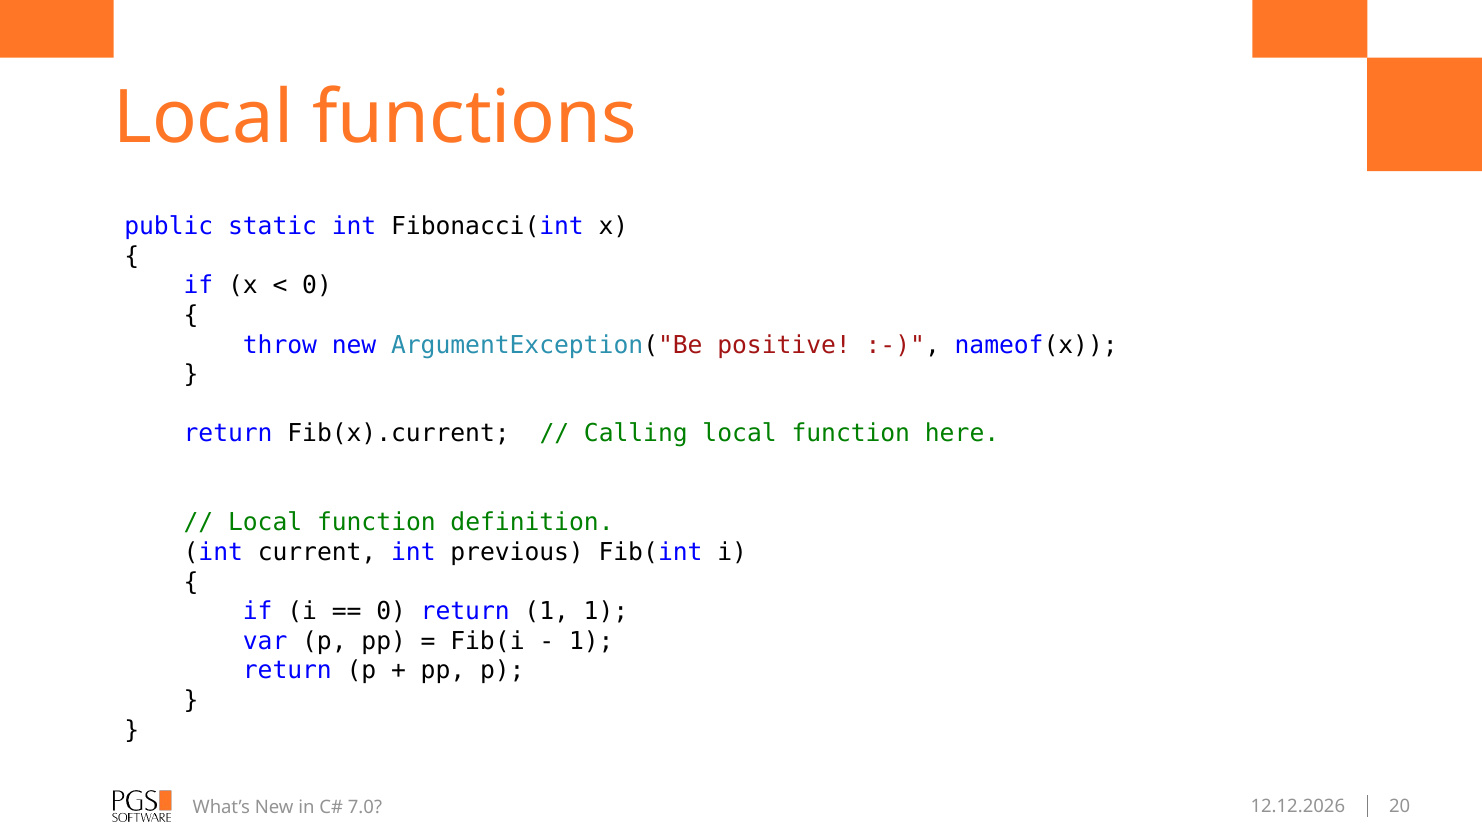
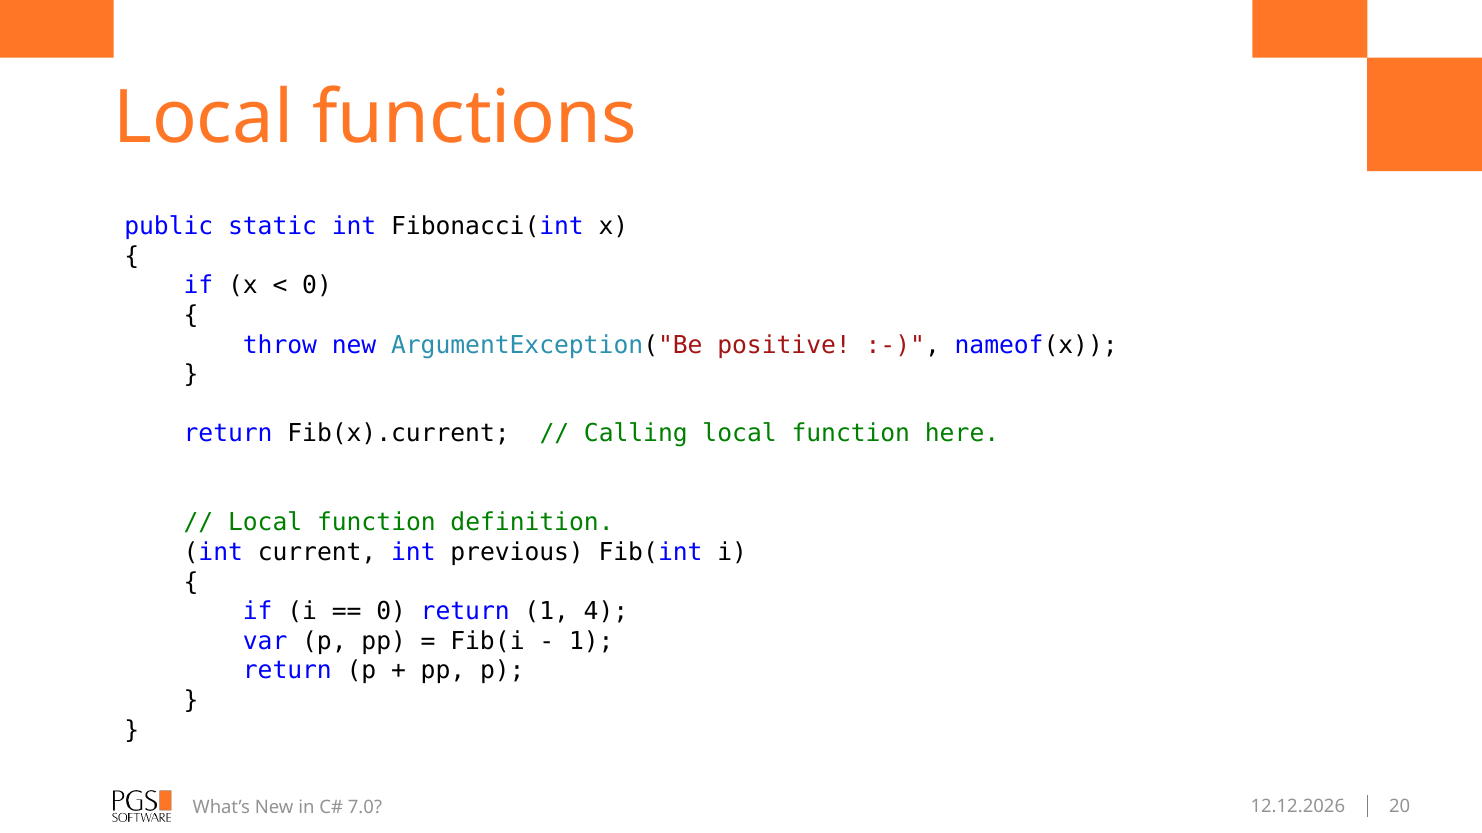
1 1: 1 -> 4 (606, 612)
